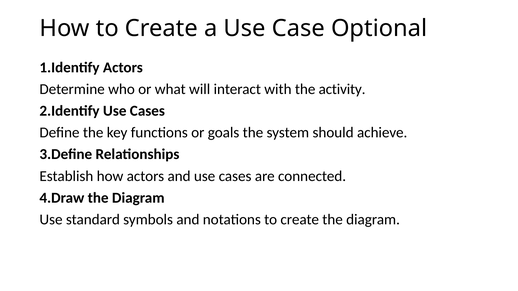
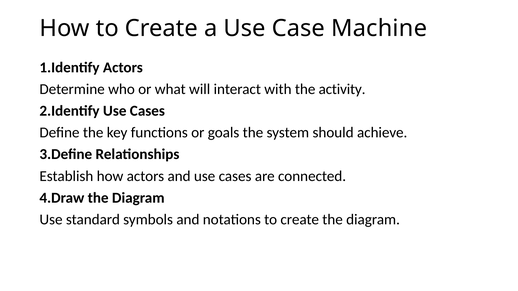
Optional: Optional -> Machine (379, 28)
